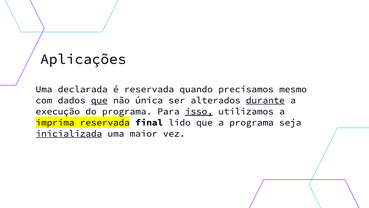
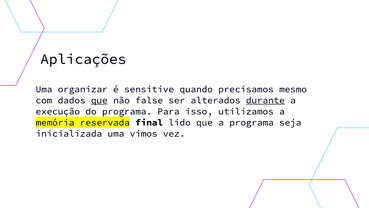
declarada: declarada -> organizar (83, 89)
é reservada: reservada -> sensitive (149, 89)
única: única -> false (149, 100)
isso underline: present -> none (199, 111)
imprima: imprima -> memória (55, 122)
inicializada underline: present -> none (69, 133)
maior: maior -> vimos (144, 133)
